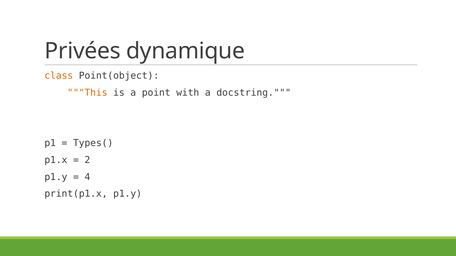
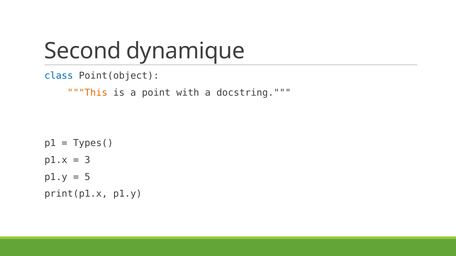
Privées: Privées -> Second (83, 51)
class colour: orange -> blue (59, 76)
2: 2 -> 3 (87, 160)
4: 4 -> 5 (87, 177)
